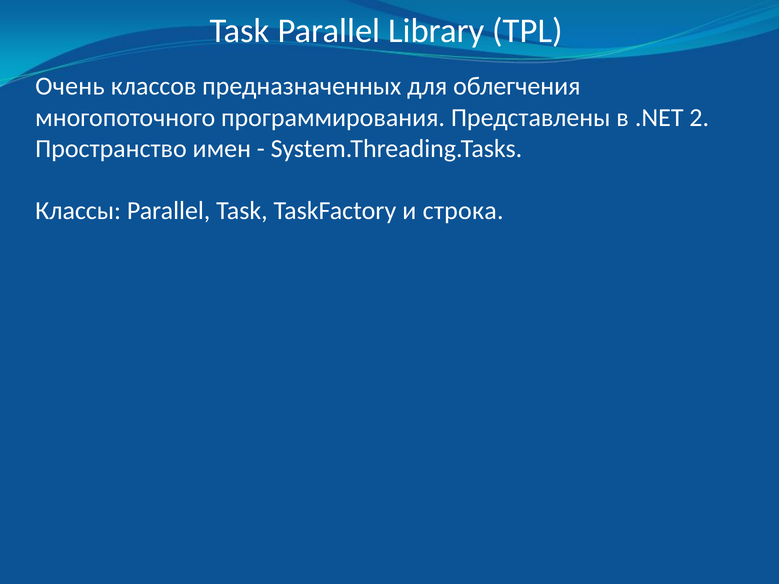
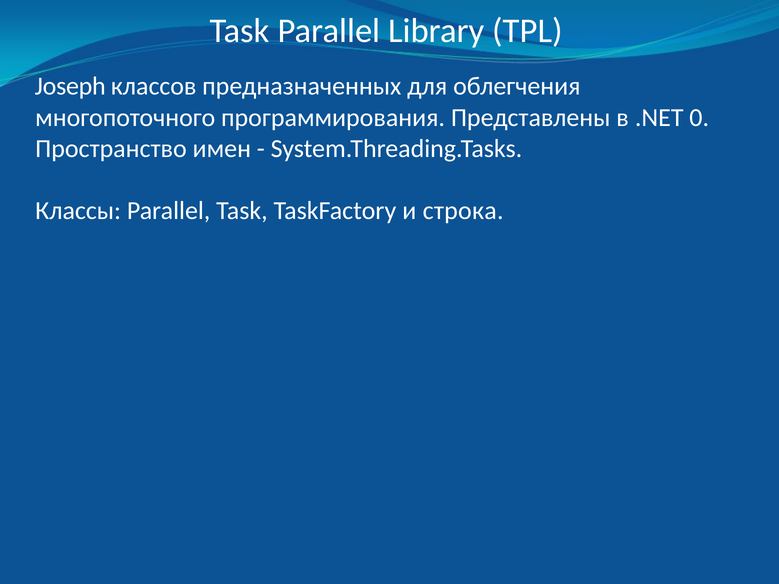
Очень: Очень -> Joseph (70, 86)
2: 2 -> 0 (699, 118)
